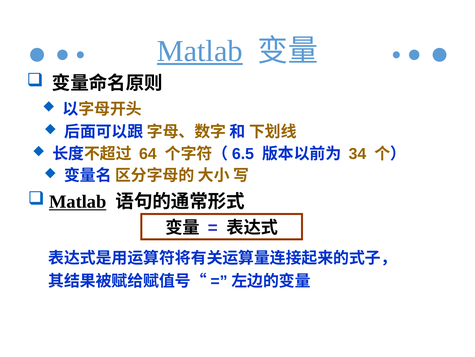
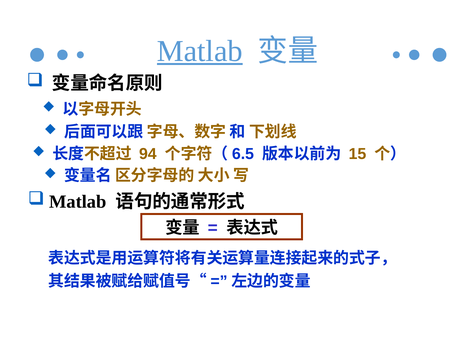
64: 64 -> 94 (148, 154)
34: 34 -> 15 (357, 154)
Matlab underline: present -> none (78, 201)
